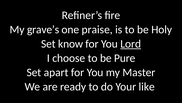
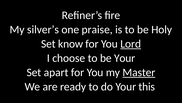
grave’s: grave’s -> silver’s (43, 29)
be Pure: Pure -> Your (125, 58)
Master underline: none -> present (139, 72)
like: like -> this (147, 86)
